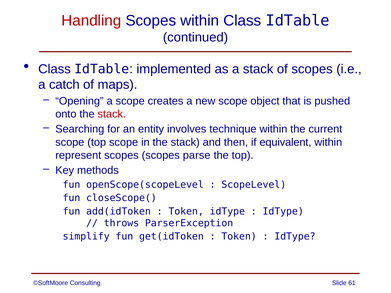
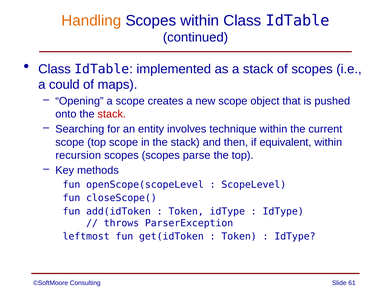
Handling colour: red -> orange (91, 21)
catch: catch -> could (64, 85)
represent: represent -> recursion (78, 155)
simplify: simplify -> leftmost (86, 237)
